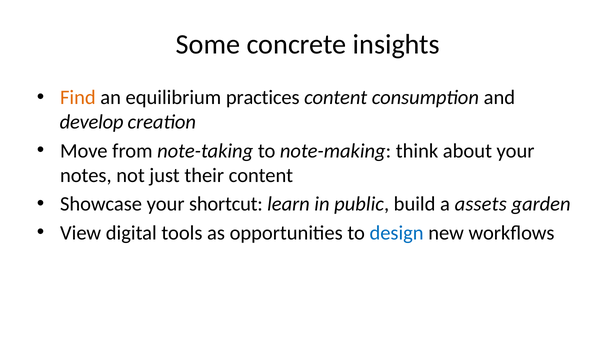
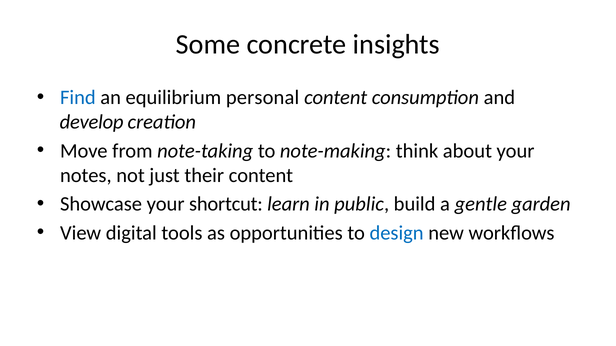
Find colour: orange -> blue (78, 98)
practices: practices -> personal (263, 98)
assets: assets -> gentle (481, 204)
